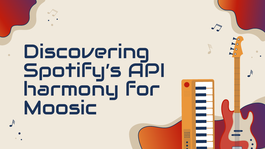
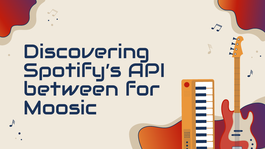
harmony: harmony -> between (71, 89)
